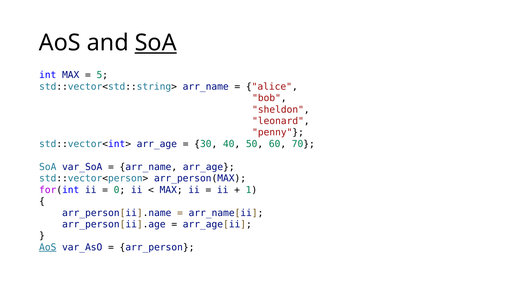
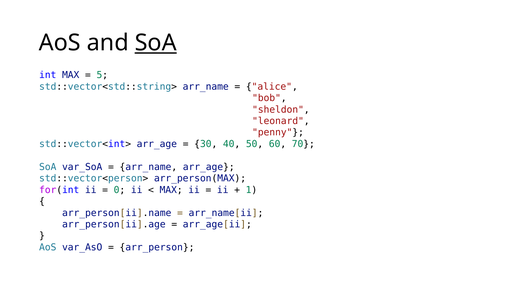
AoS underline: present -> none (48, 247)
